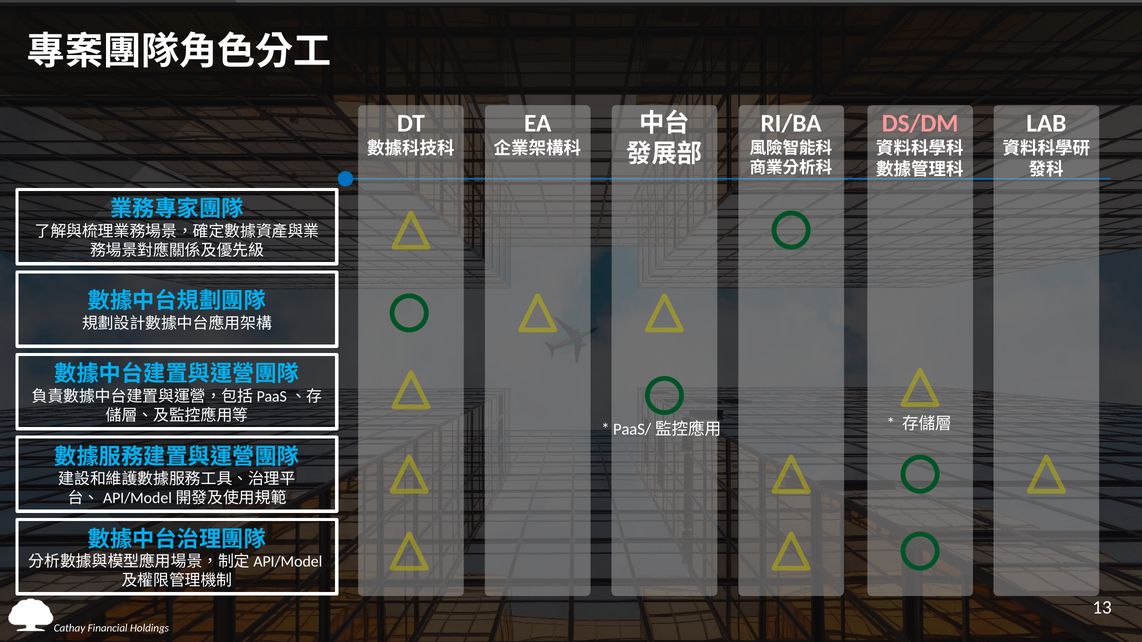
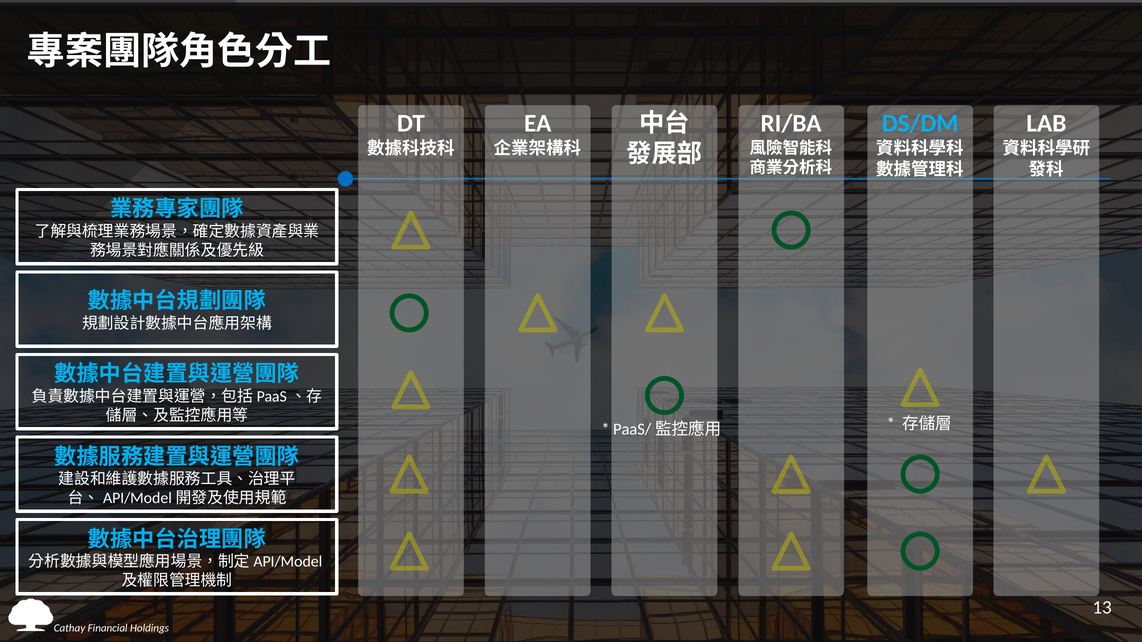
DS/DM colour: pink -> light blue (920, 124)
